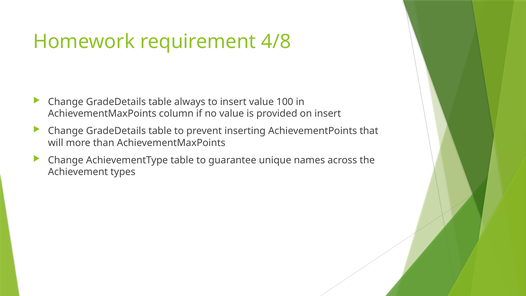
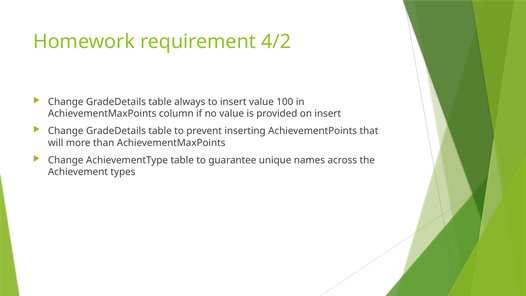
4/8: 4/8 -> 4/2 (276, 41)
